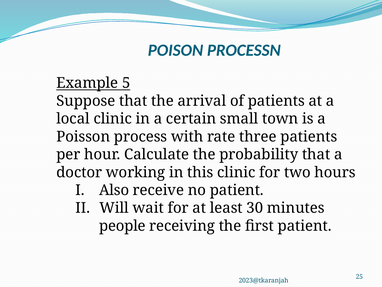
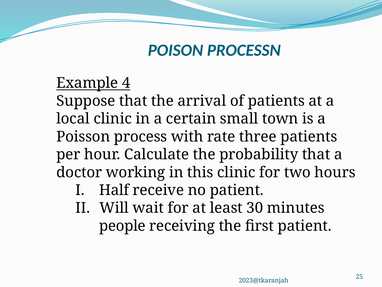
5: 5 -> 4 (126, 83)
Also: Also -> Half (114, 190)
